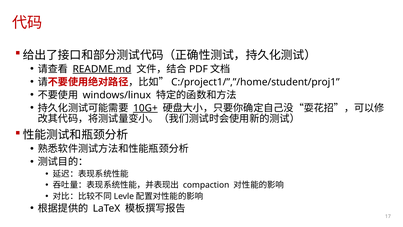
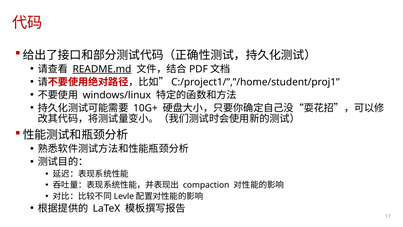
10G+ underline: present -> none (145, 108)
